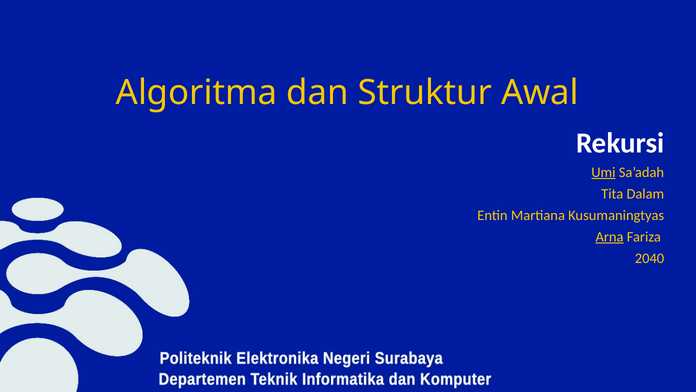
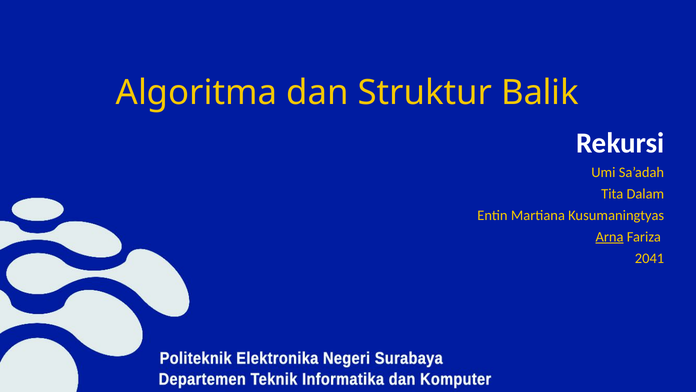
Awal: Awal -> Balik (540, 93)
Umi underline: present -> none (603, 172)
2040: 2040 -> 2041 (650, 258)
